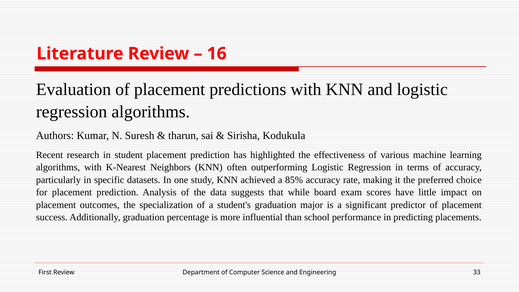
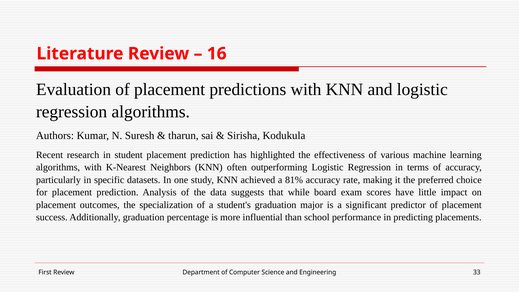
85%: 85% -> 81% (294, 180)
